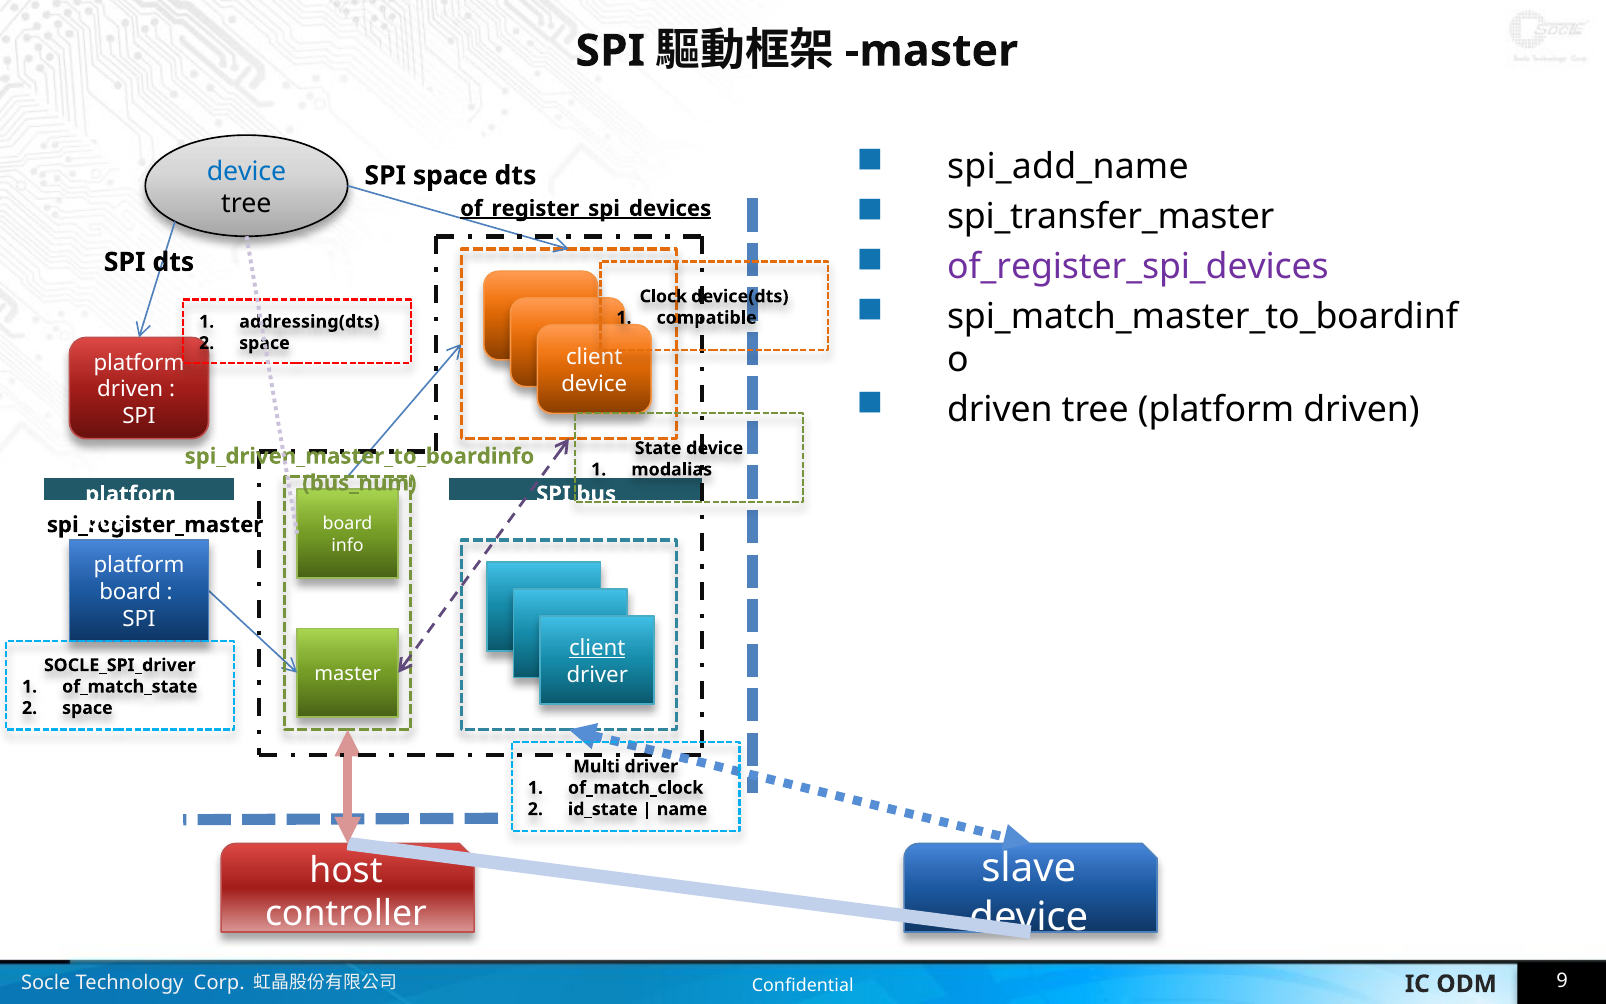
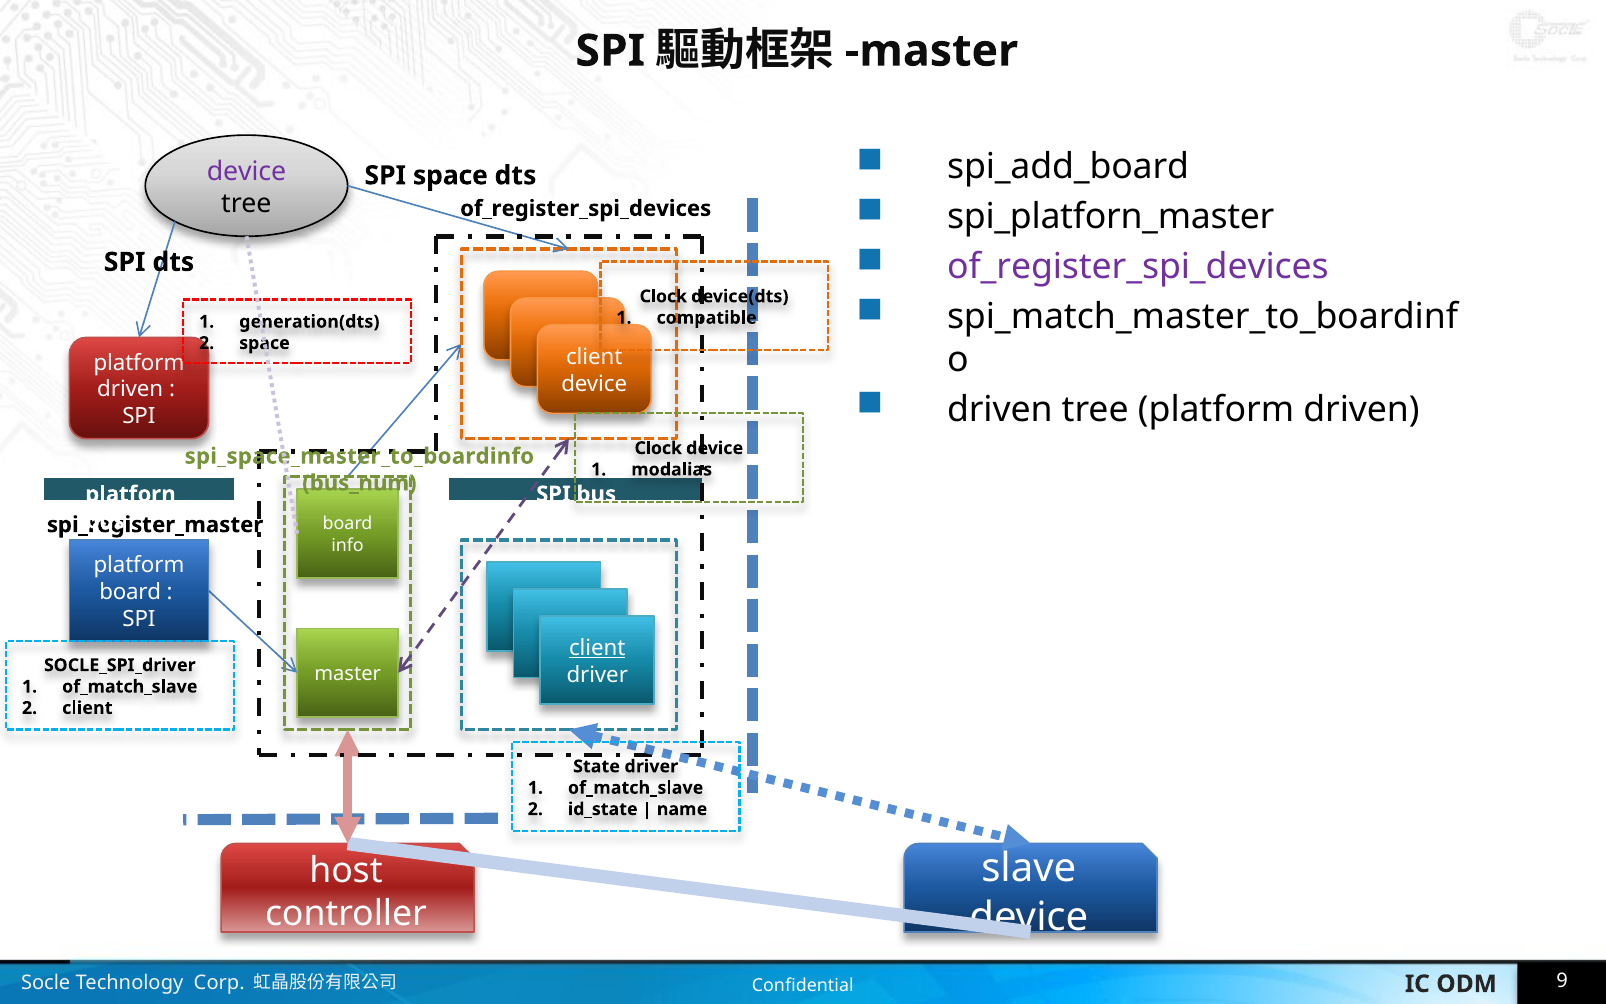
spi_add_name: spi_add_name -> spi_add_board (1068, 167)
device colour: blue -> purple (246, 171)
spi_transfer_master: spi_transfer_master -> spi_platforn_master (1111, 217)
of_register_spi_devices underline: present -> none (586, 208)
addressing(dts: addressing(dts -> generation(dts (309, 322)
State: State -> Clock (658, 448)
spi_driven_master_to_boardinfo: spi_driven_master_to_boardinfo -> spi_space_master_to_boardinfo (359, 456)
of_match_state: of_match_state -> of_match_slave (130, 686)
space: space -> client (87, 708)
Multi: Multi -> State (597, 766)
of_match_clock: of_match_clock -> of_match_slave (636, 788)
